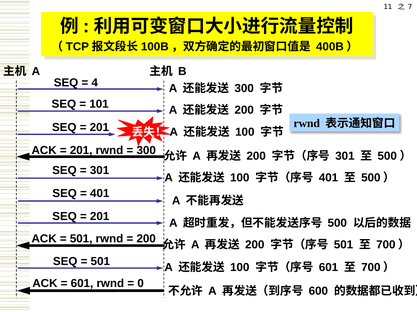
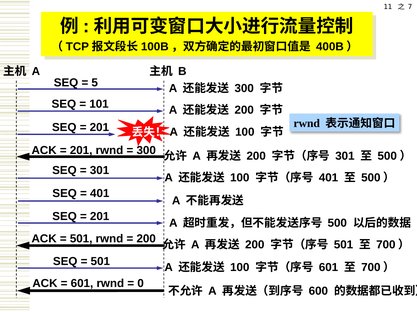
4: 4 -> 5 (95, 83)
